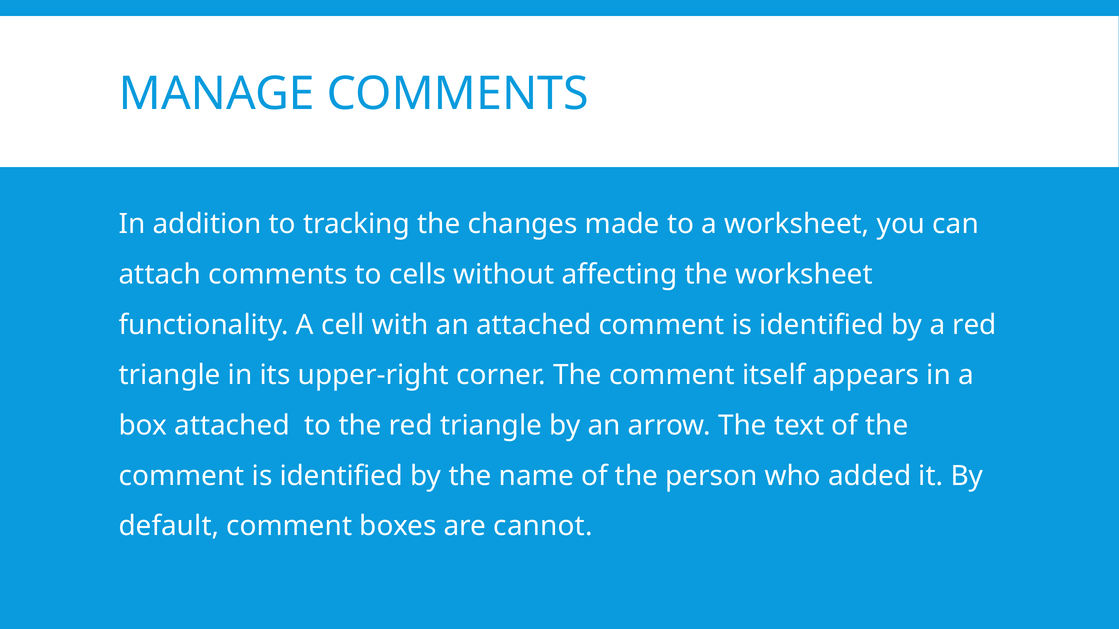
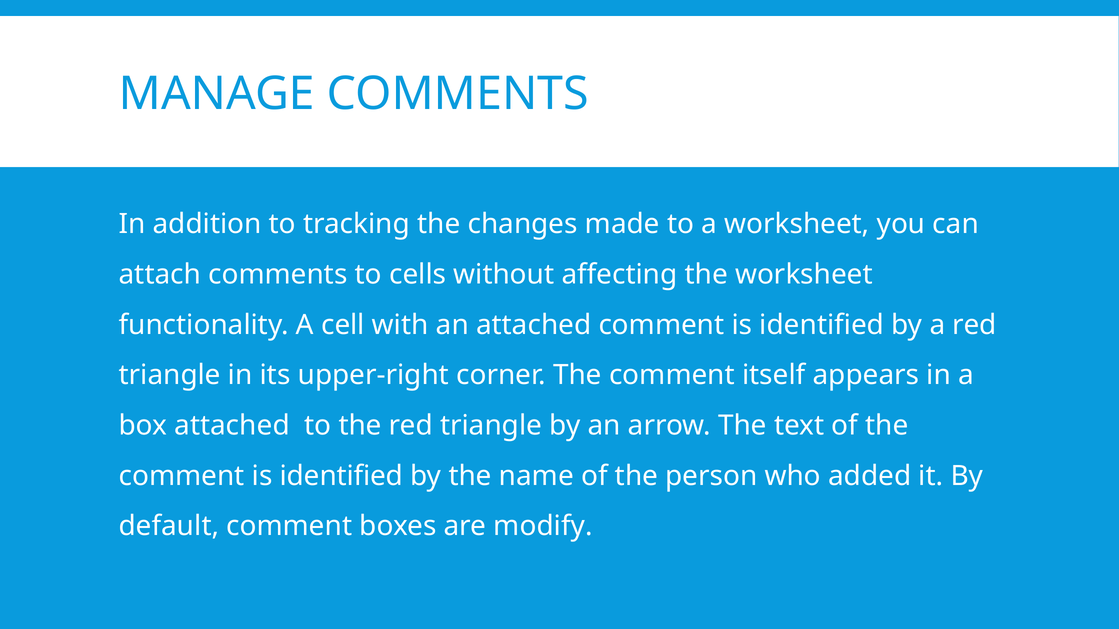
cannot: cannot -> modify (543, 526)
